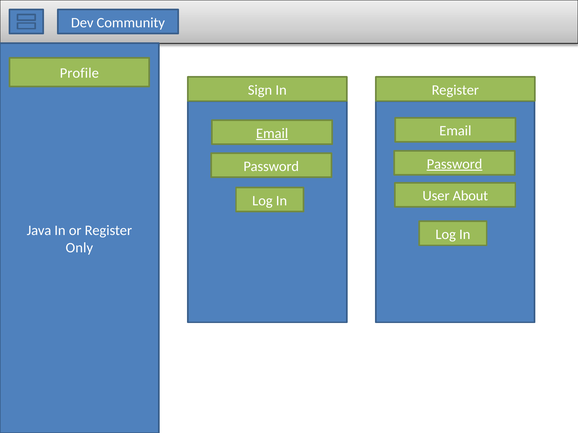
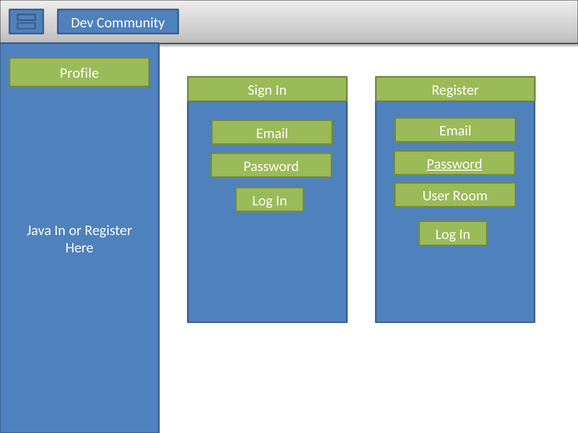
Email underline: present -> none (272, 133)
About: About -> Room (470, 196)
Only: Only -> Here (79, 248)
